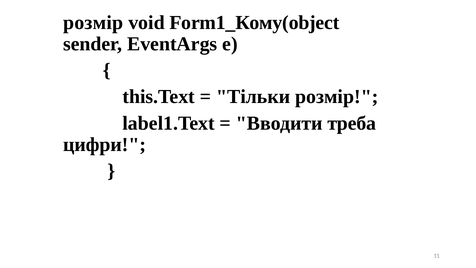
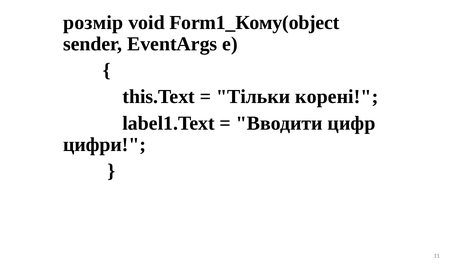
Тільки розмір: розмір -> корені (337, 97)
треба: треба -> цифр (352, 123)
